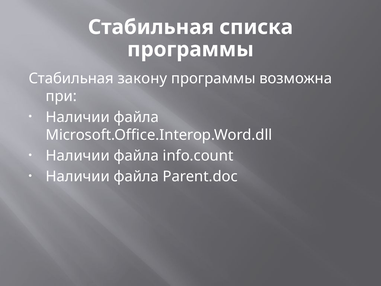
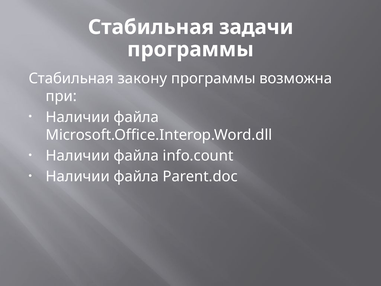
списка: списка -> задачи (256, 27)
